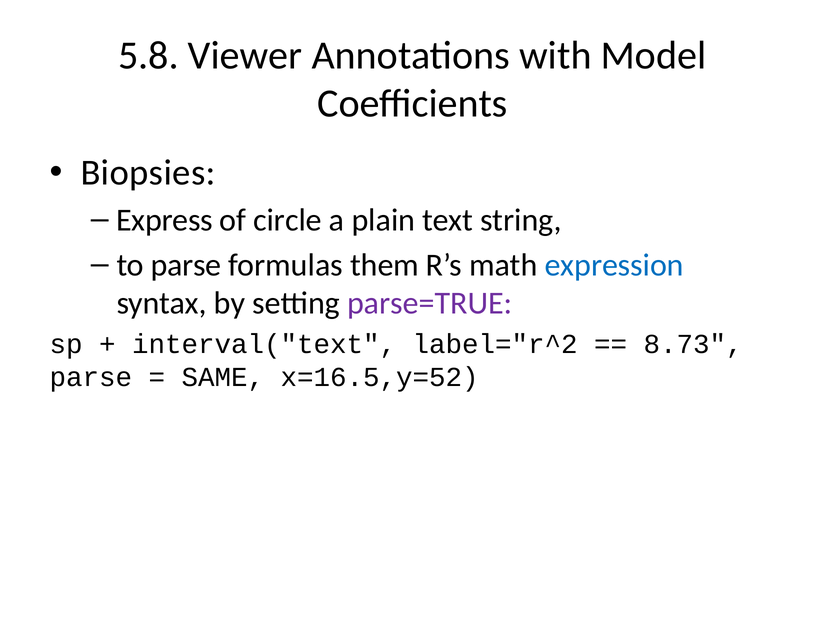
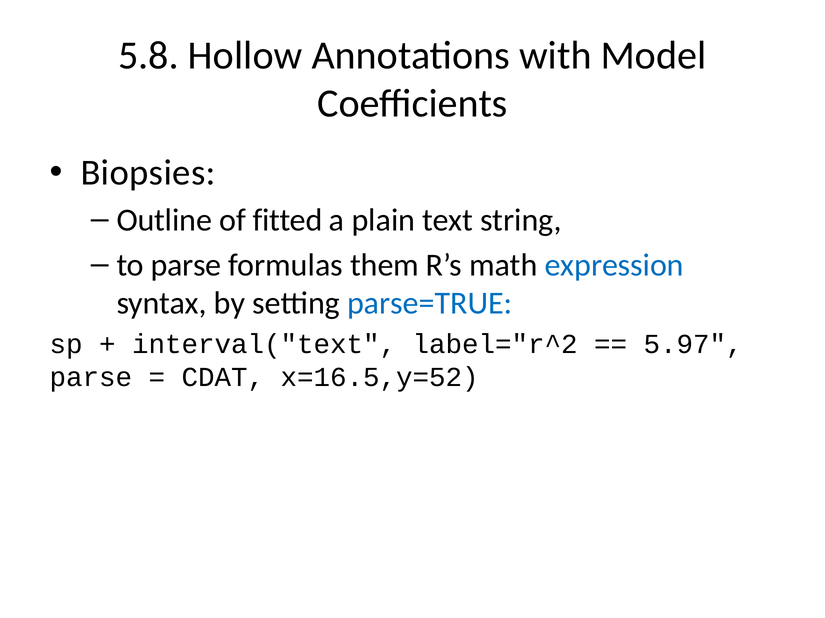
Viewer: Viewer -> Hollow (245, 56)
Express: Express -> Outline (164, 220)
circle: circle -> fitted (288, 220)
parse=TRUE colour: purple -> blue (430, 304)
8.73: 8.73 -> 5.97 (693, 345)
SAME: SAME -> CDAT (223, 378)
